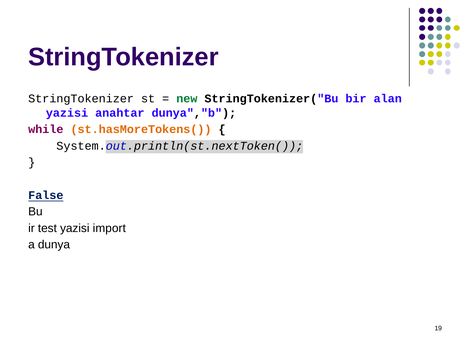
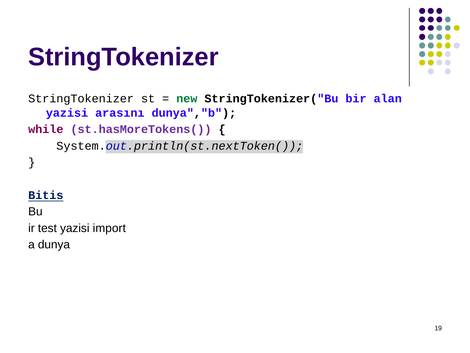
anahtar: anahtar -> arasını (120, 113)
st.hasMoreTokens( colour: orange -> purple (141, 129)
False: False -> Bitis (46, 195)
